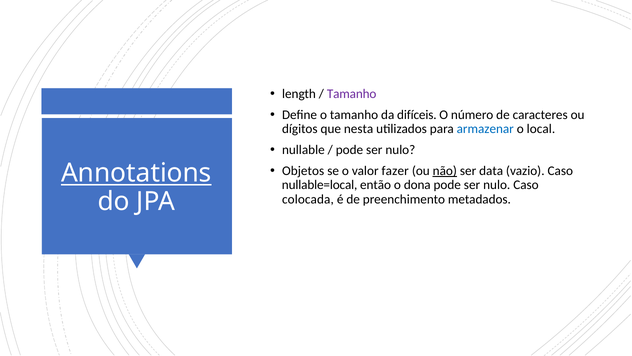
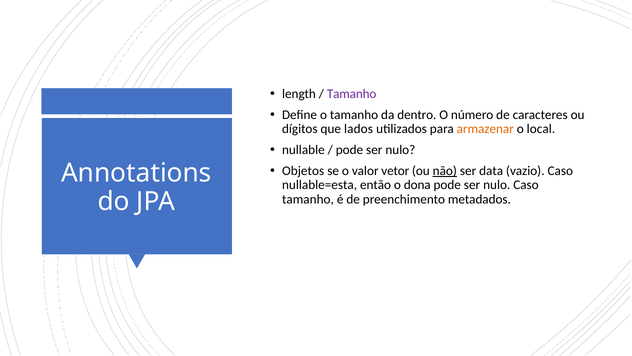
difíceis: difíceis -> dentro (417, 115)
nesta: nesta -> lados (359, 129)
armazenar colour: blue -> orange (485, 129)
fazer: fazer -> vetor (395, 171)
Annotations underline: present -> none (136, 173)
nullable=local: nullable=local -> nullable=esta (320, 185)
colocada: colocada -> tamanho (308, 199)
